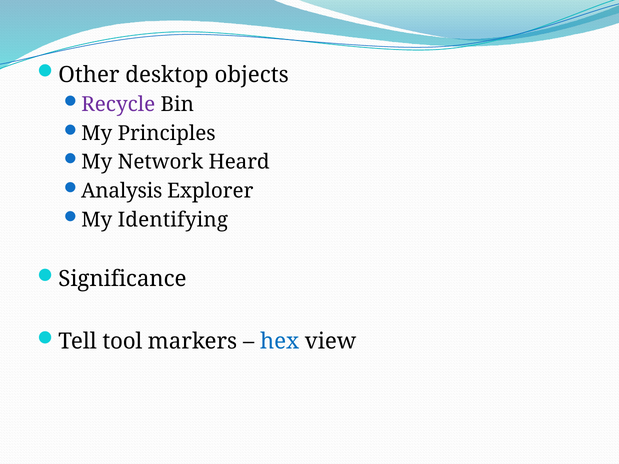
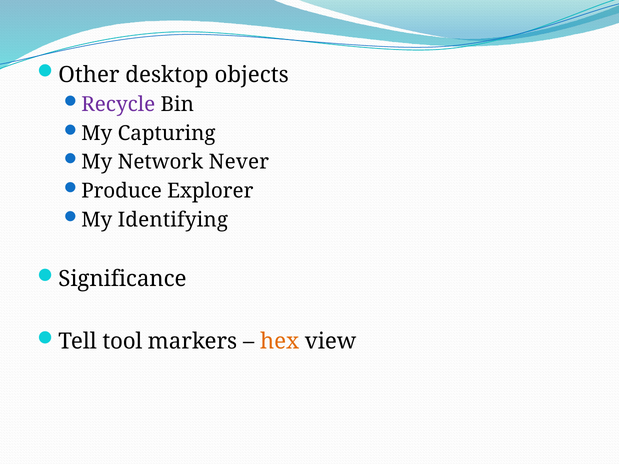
Principles: Principles -> Capturing (167, 133)
Heard: Heard -> Never (239, 162)
Analysis: Analysis -> Produce (122, 191)
hex colour: blue -> orange (280, 342)
